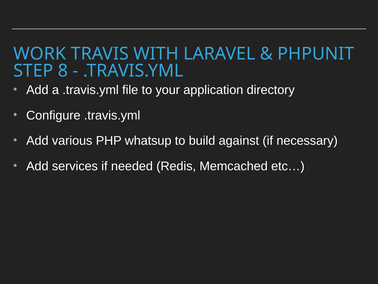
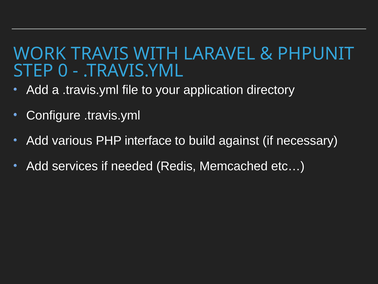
8: 8 -> 0 (63, 71)
whatsup: whatsup -> interface (148, 141)
